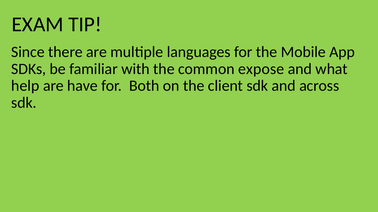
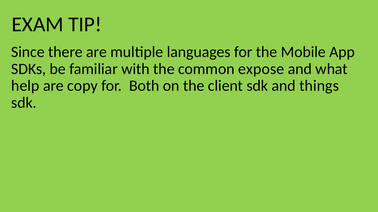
have: have -> copy (82, 86)
across: across -> things (319, 86)
